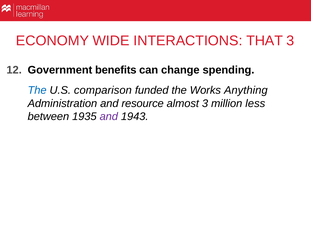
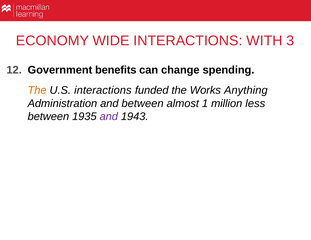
THAT: THAT -> WITH (265, 41)
The colour: blue -> orange (37, 90)
U.S comparison: comparison -> interactions (103, 90)
and resource: resource -> between (143, 104)
almost 3: 3 -> 1 (205, 104)
